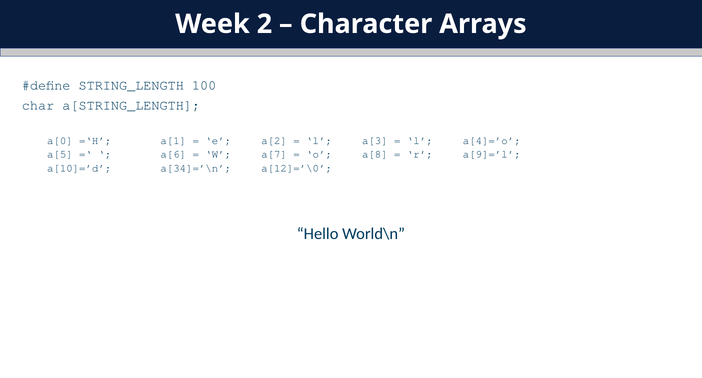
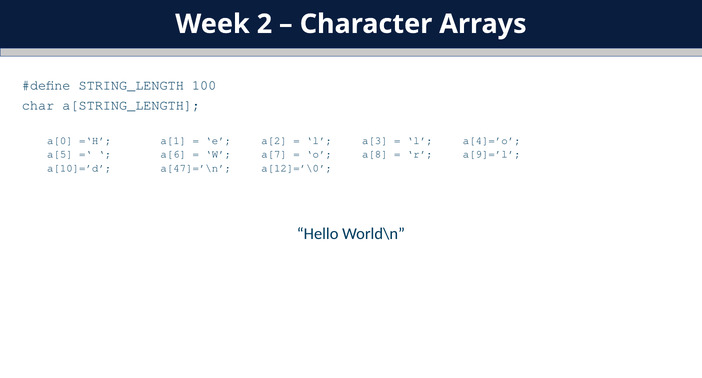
a[34]=’\n: a[34]=’\n -> a[47]=’\n (196, 168)
